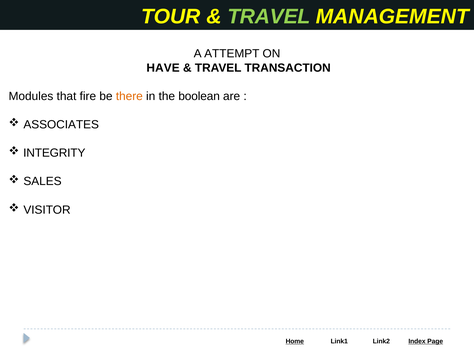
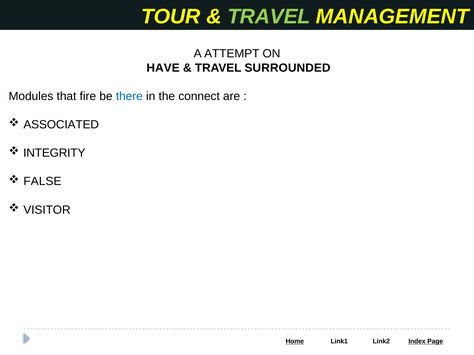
TRANSACTION: TRANSACTION -> SURROUNDED (288, 68)
there colour: orange -> blue (129, 96)
boolean: boolean -> connect (199, 96)
ASSOCIATES: ASSOCIATES -> ASSOCIATED (61, 125)
SALES: SALES -> FALSE (42, 182)
